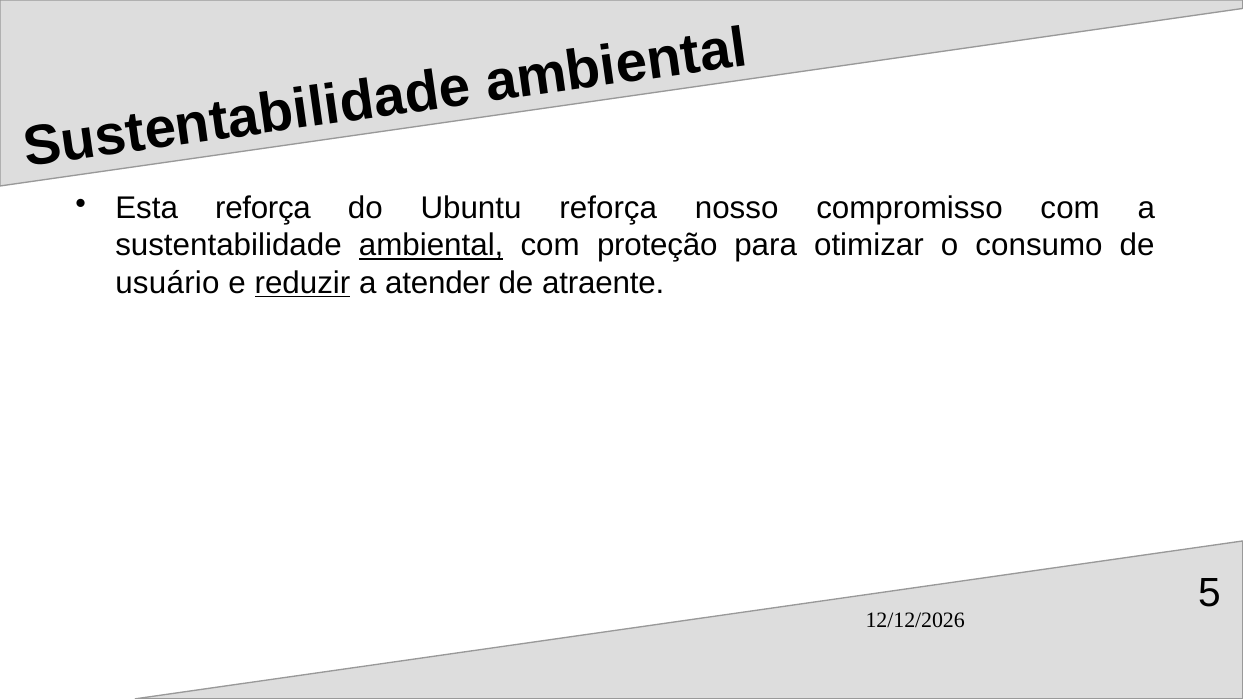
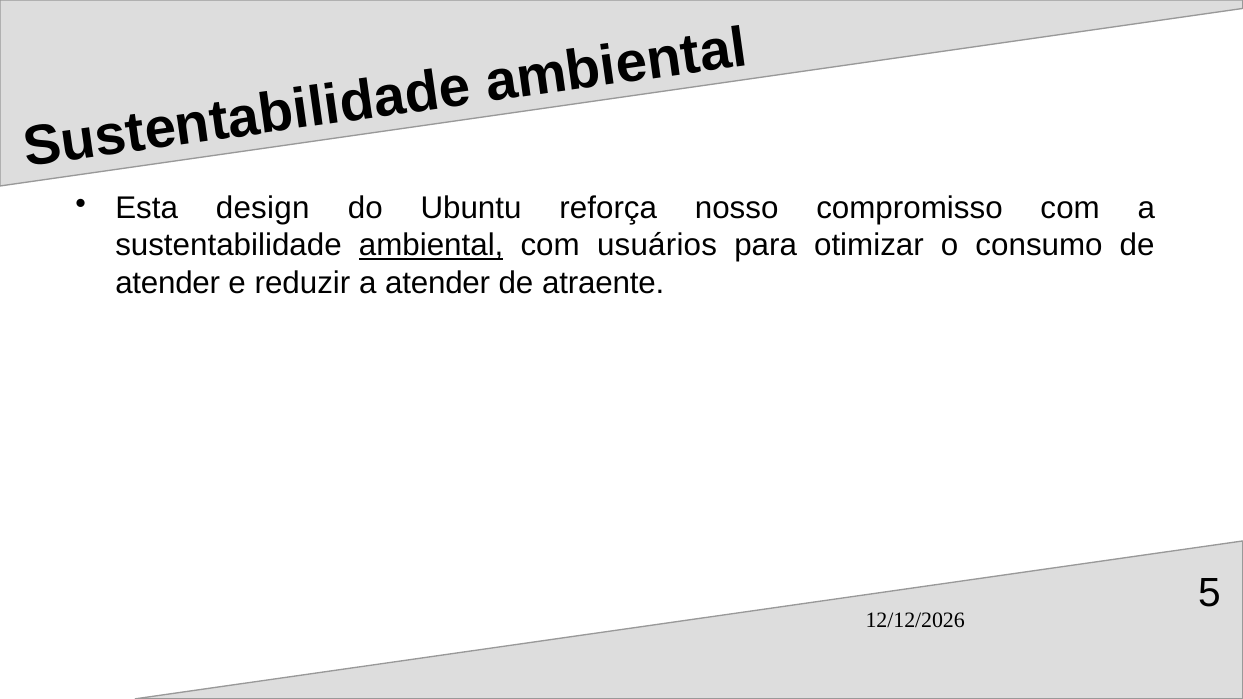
Esta reforça: reforça -> design (263, 208)
proteção: proteção -> usuários (657, 246)
usuário: usuário -> atender (168, 283)
reduzir underline: present -> none (302, 283)
